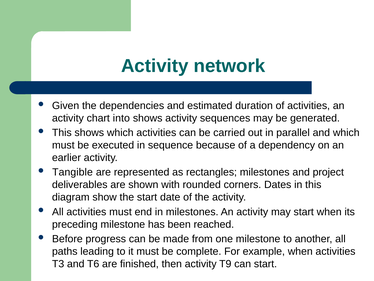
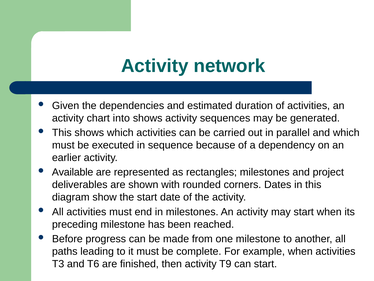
Tangible: Tangible -> Available (73, 172)
